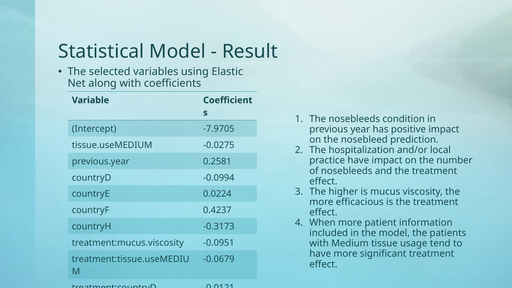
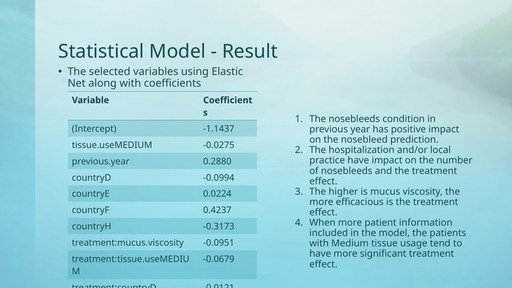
-7.9705: -7.9705 -> -1.1437 (219, 129)
0.2581: 0.2581 -> 0.2880 (217, 161)
